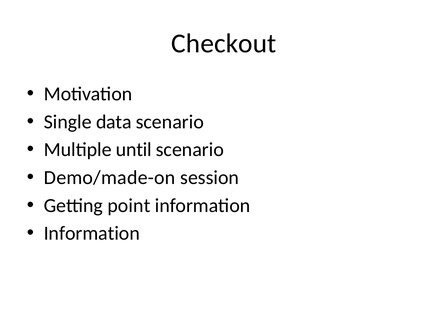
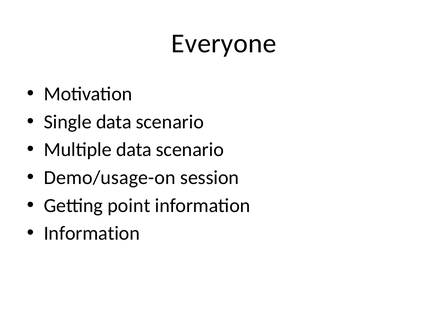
Checkout: Checkout -> Everyone (224, 43)
Multiple until: until -> data (134, 150)
Demo/made-on: Demo/made-on -> Demo/usage-on (110, 178)
